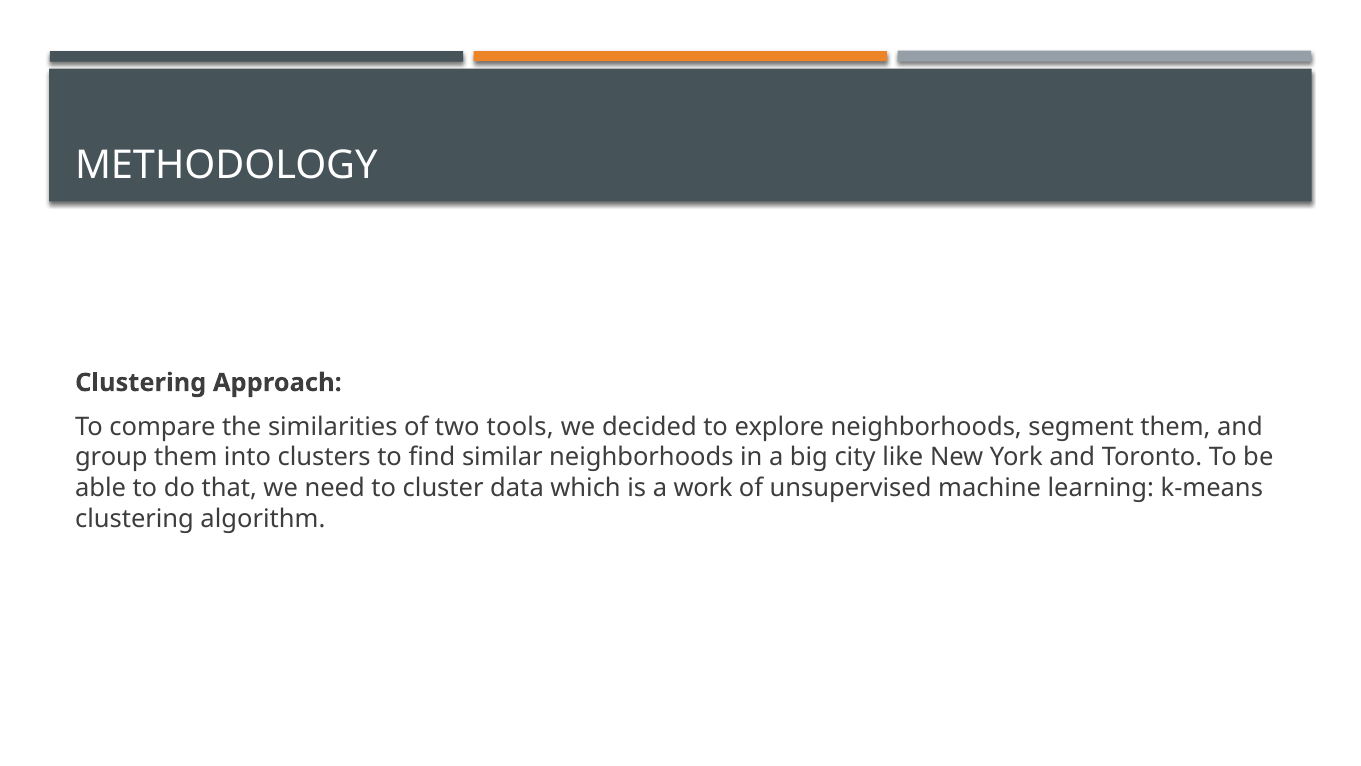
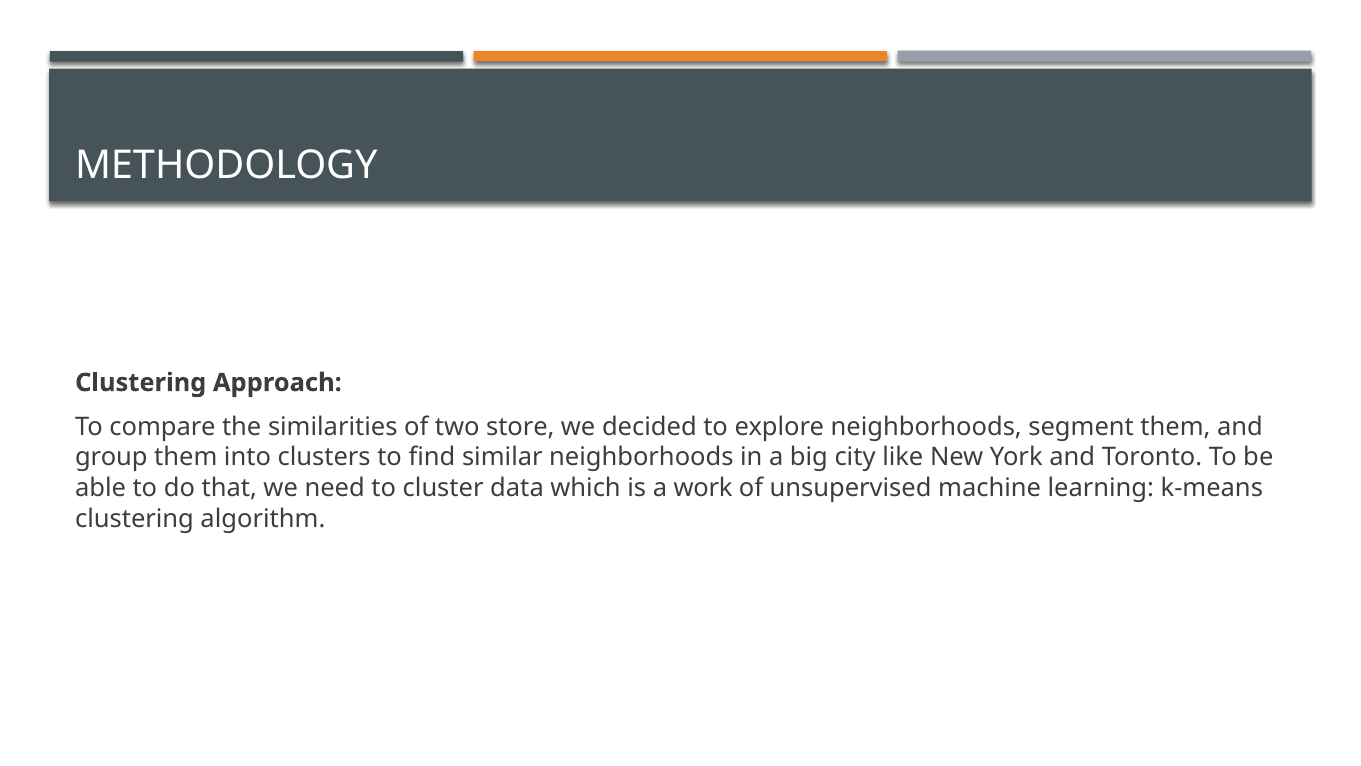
tools: tools -> store (520, 427)
